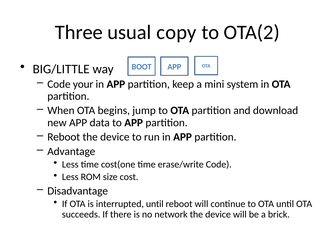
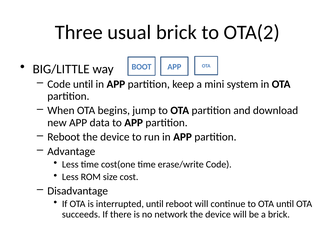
usual copy: copy -> brick (177, 32)
Code your: your -> until (83, 84)
